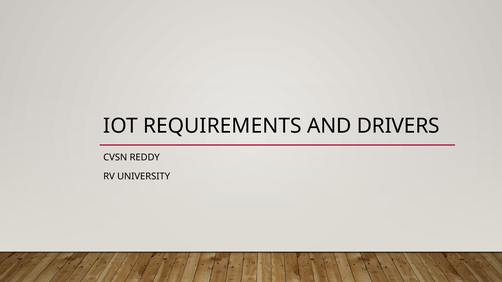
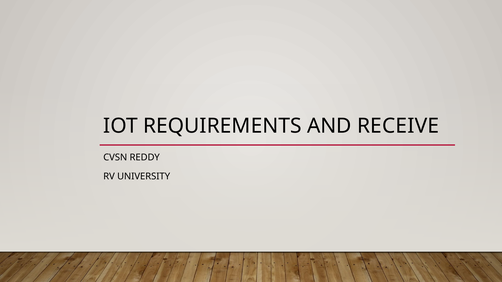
DRIVERS: DRIVERS -> RECEIVE (398, 126)
